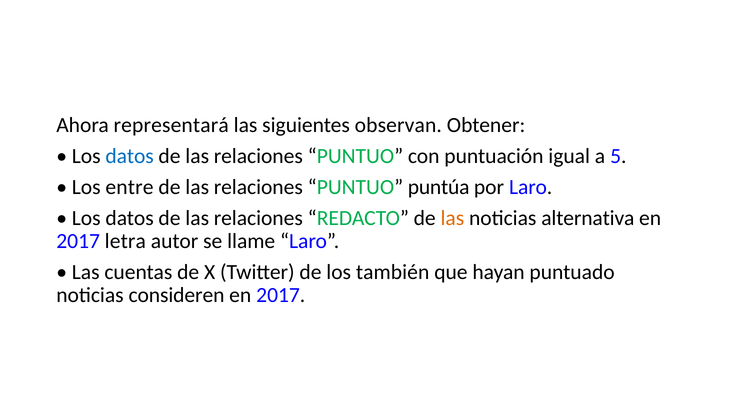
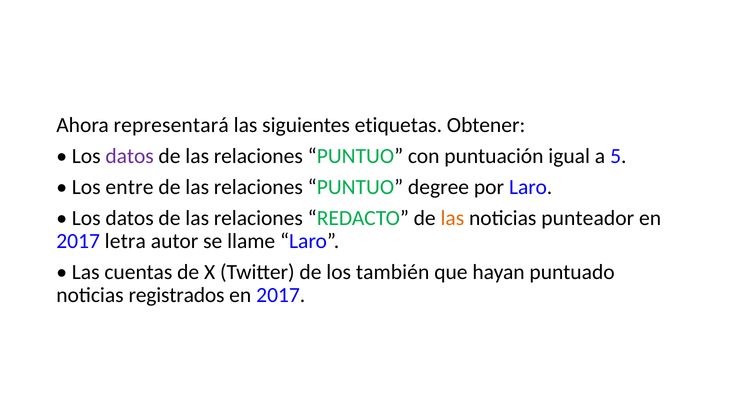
observan: observan -> etiquetas (398, 125)
datos colour: blue -> purple (130, 156)
puntúa: puntúa -> degree (439, 187)
alternativa: alternativa -> punteador (588, 218)
consideren: consideren -> registrados (177, 295)
